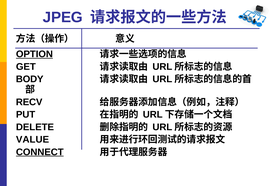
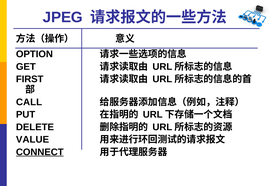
OPTION underline: present -> none (34, 54)
BODY: BODY -> FIRST (30, 79)
RECV: RECV -> CALL (29, 102)
